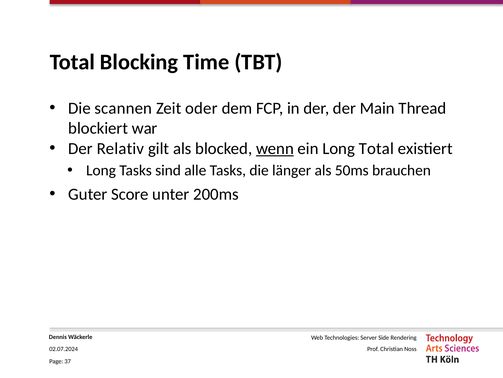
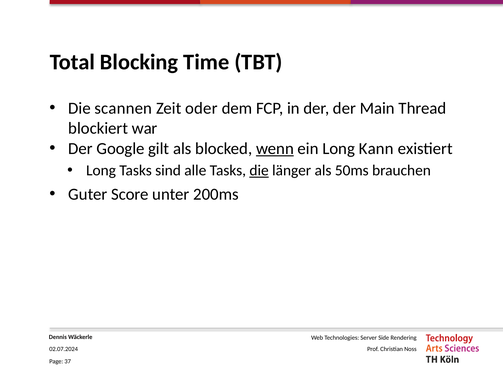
Relativ: Relativ -> Google (121, 148)
Long Total: Total -> Kann (376, 148)
die underline: none -> present (259, 170)
